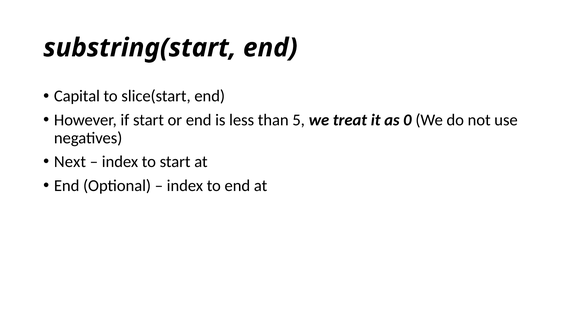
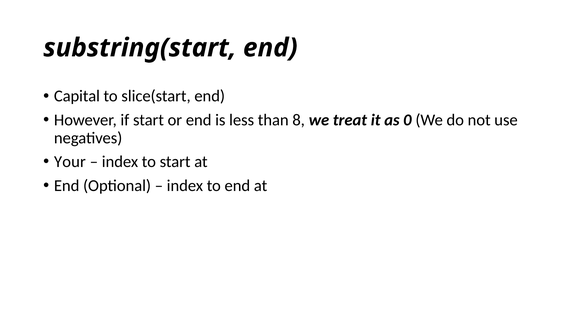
5: 5 -> 8 (299, 120)
Next: Next -> Your (70, 162)
